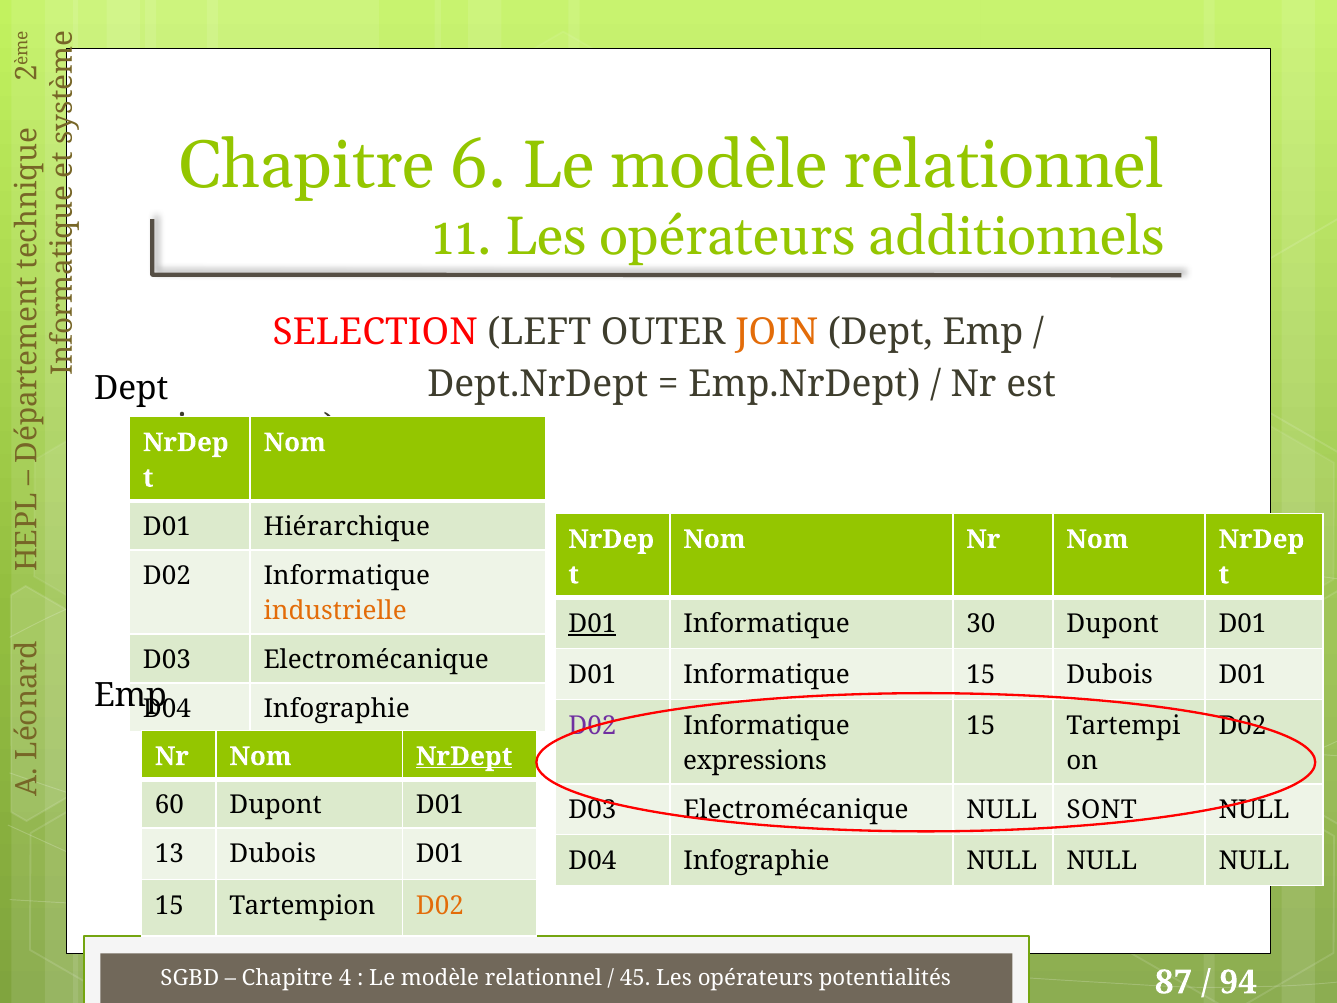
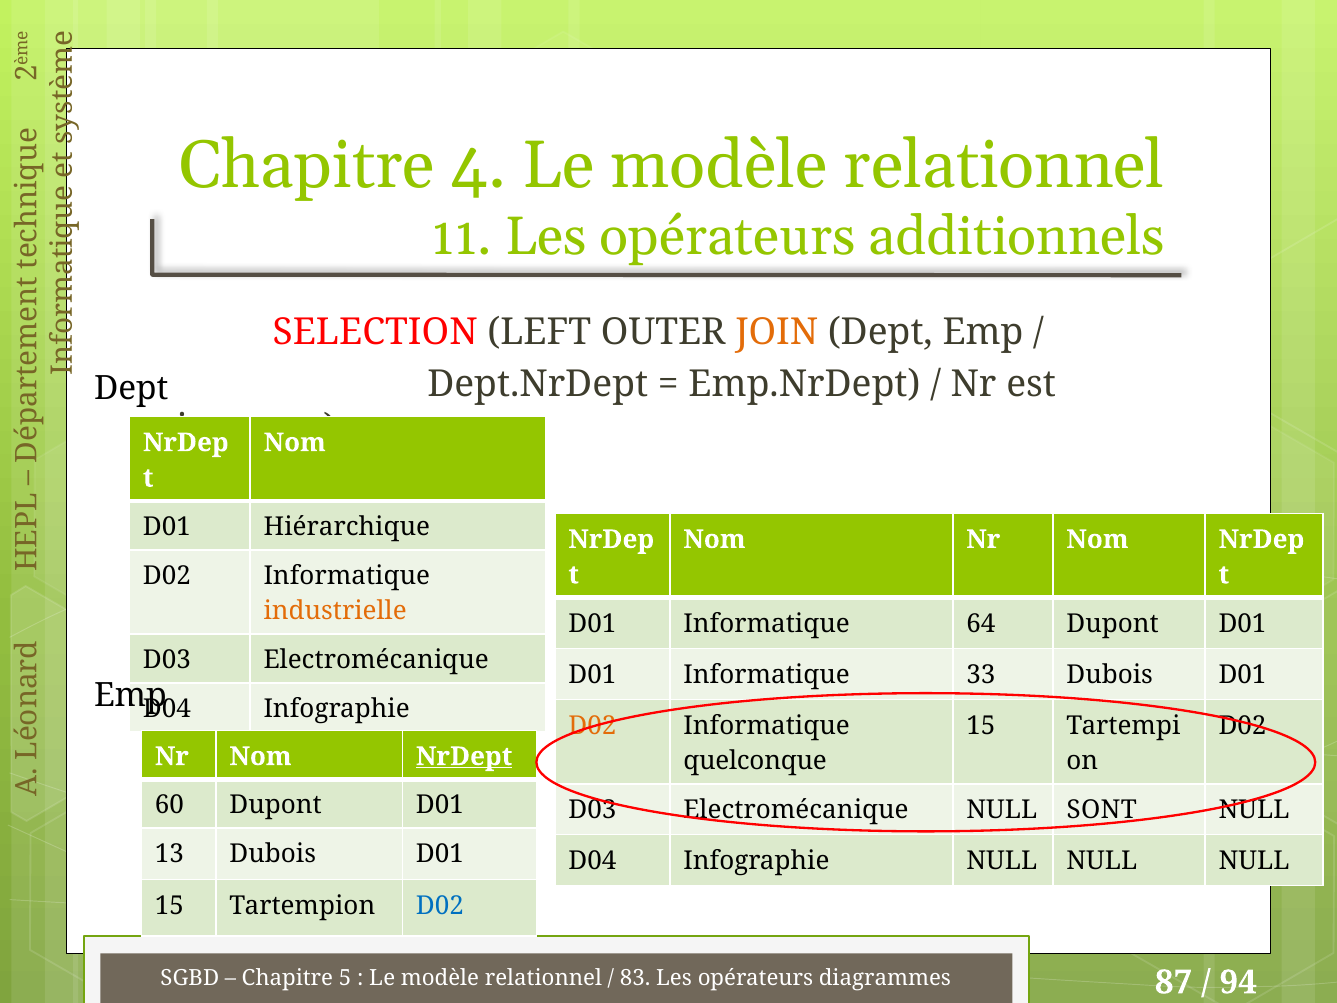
6: 6 -> 4 (479, 166)
D01 underline: present -> none (592, 624)
30: 30 -> 64 (981, 624)
Informatique 15: 15 -> 33 (981, 674)
D02 colour: purple -> orange (592, 725)
expressions: expressions -> quelconque (755, 761)
D02 colour: orange -> blue (440, 905)
4: 4 -> 5 (345, 978)
45: 45 -> 83 (635, 978)
potentialités: potentialités -> diagrammes (885, 978)
